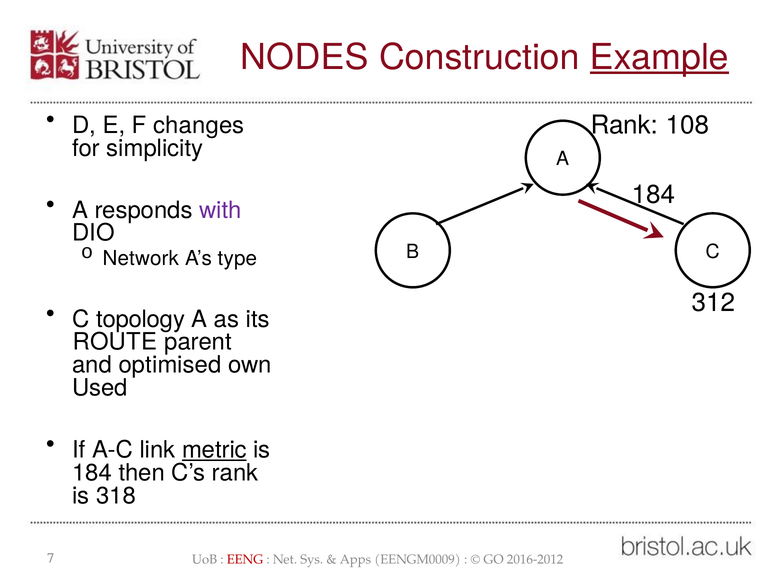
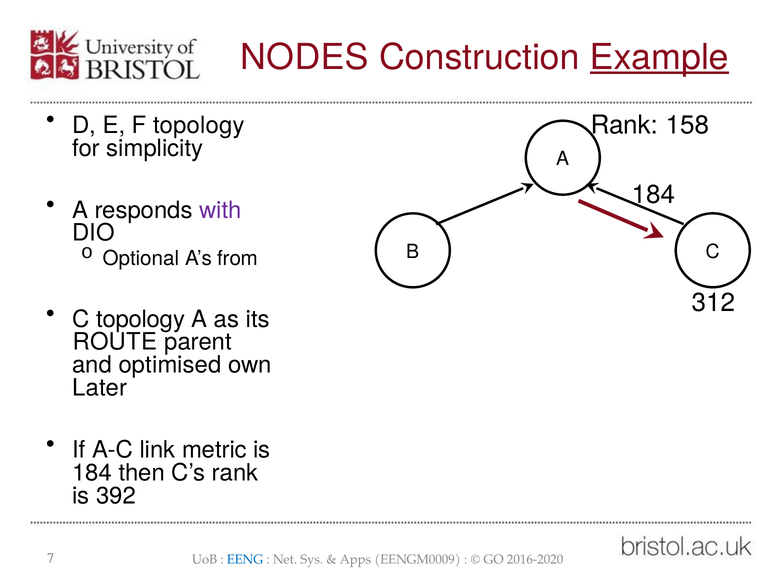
F changes: changes -> topology (199, 125)
108: 108 -> 158 (687, 125)
Network: Network -> Optional (141, 258)
type: type -> from (238, 258)
Used: Used -> Later (100, 388)
metric underline: present -> none (214, 450)
318: 318 -> 392 (116, 496)
EENG colour: red -> blue (245, 560)
2016-2012: 2016-2012 -> 2016-2020 (535, 560)
